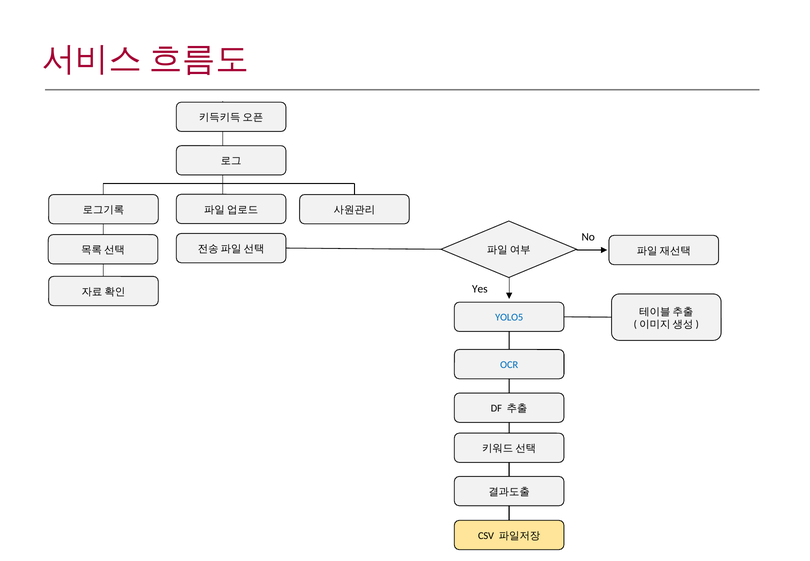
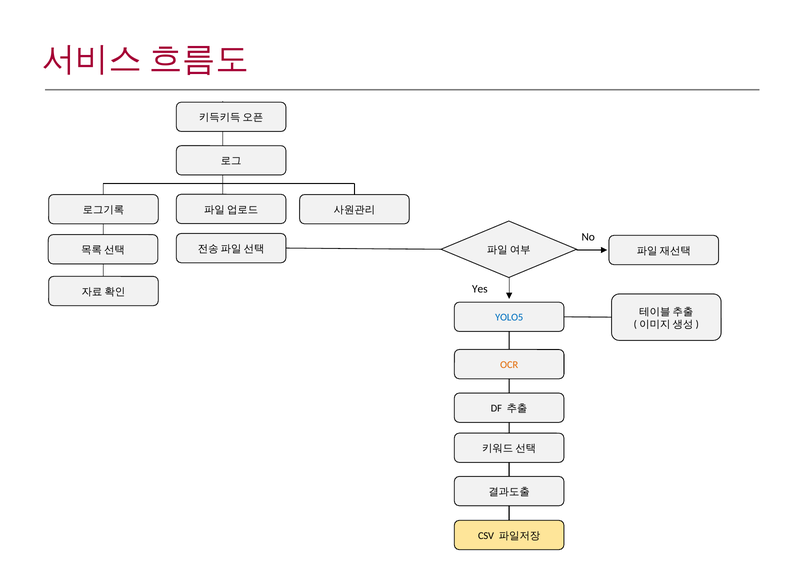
OCR colour: blue -> orange (509, 365)
